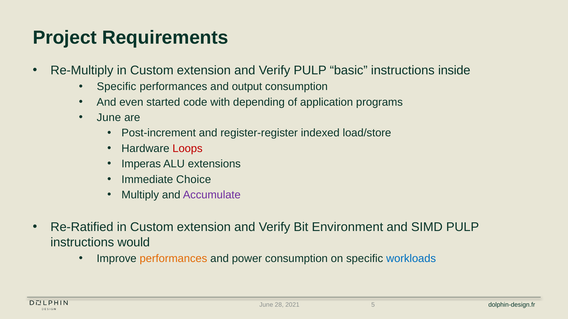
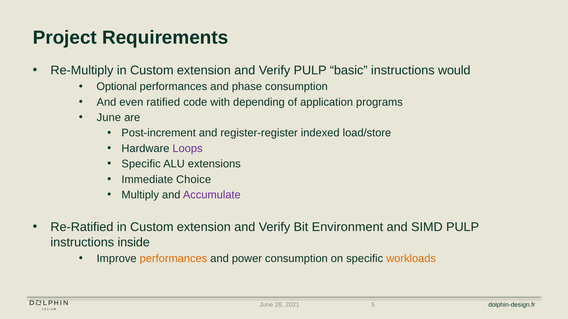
inside: inside -> would (454, 71)
Specific: Specific -> Optional (117, 87)
output: output -> phase (247, 87)
started: started -> ratified (163, 102)
Loops colour: red -> purple (188, 149)
Imperas: Imperas -> Specific (141, 164)
would: would -> inside (134, 243)
workloads colour: blue -> orange (411, 259)
